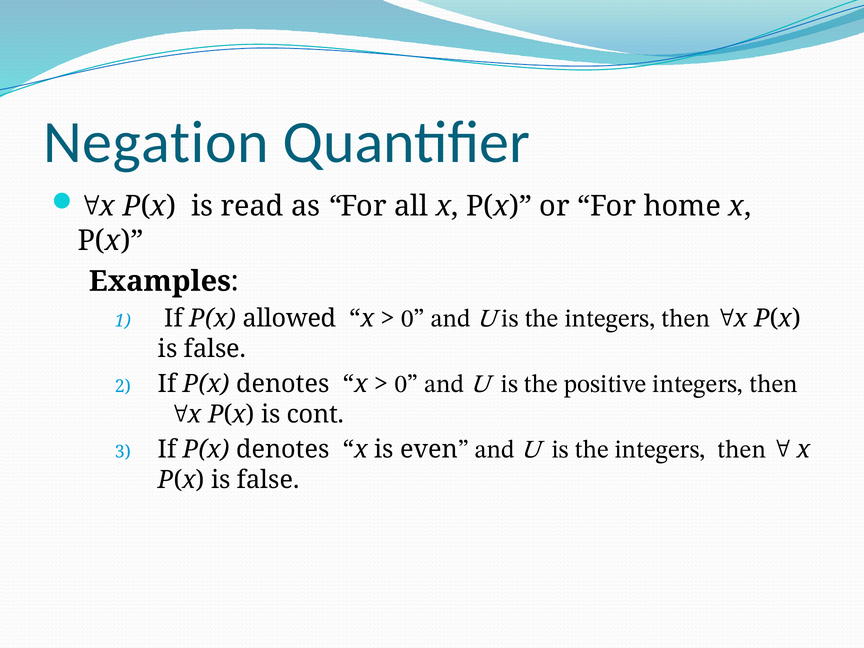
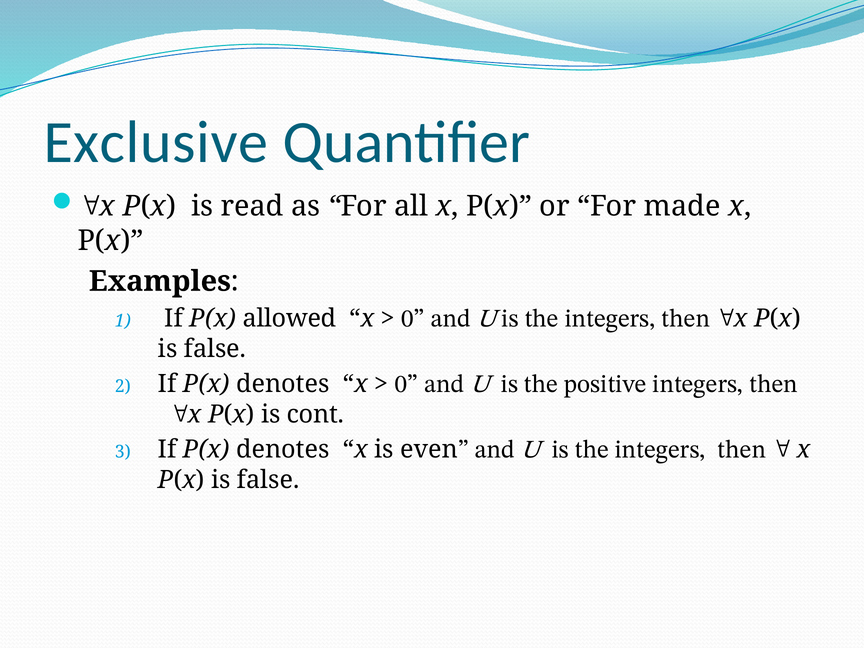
Negation: Negation -> Exclusive (156, 143)
home: home -> made (682, 206)
